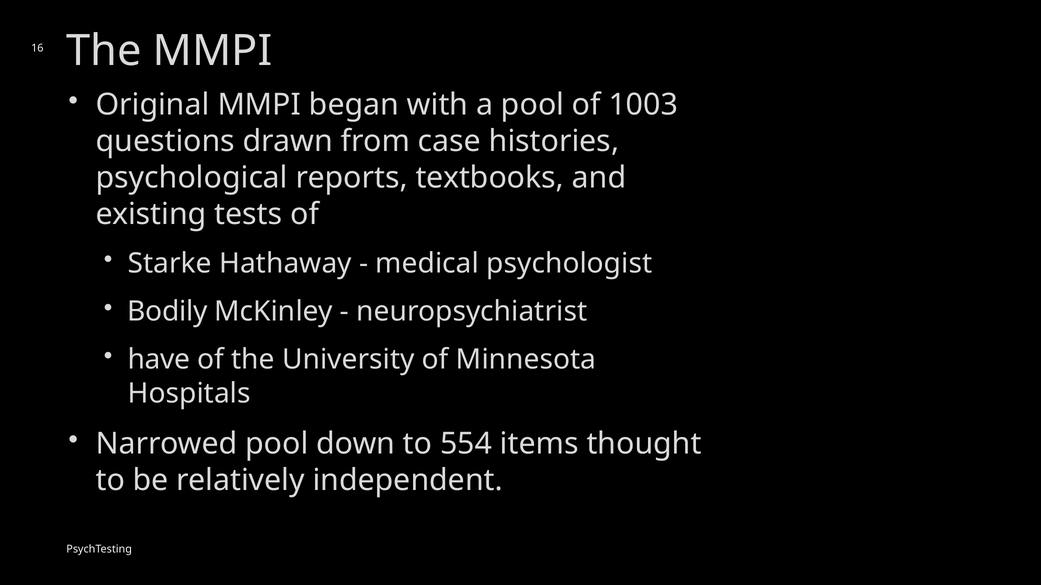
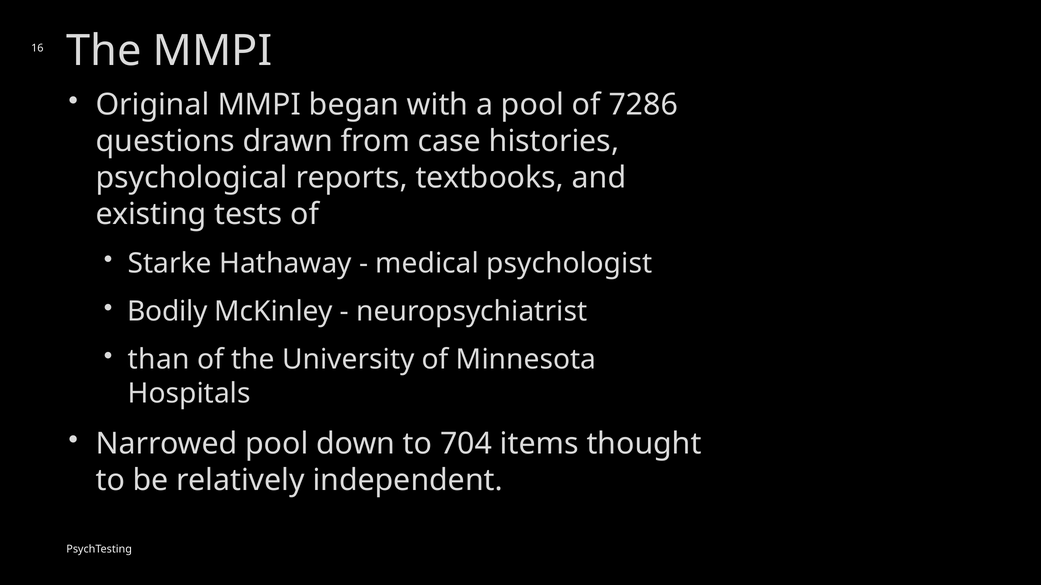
1003: 1003 -> 7286 (643, 105)
have: have -> than (159, 360)
554: 554 -> 704 (466, 444)
